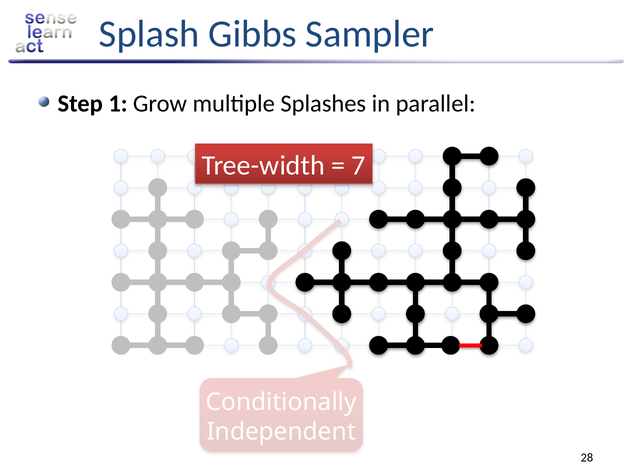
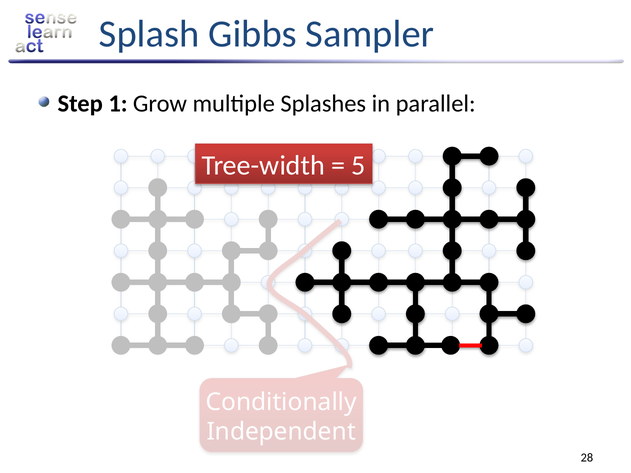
7: 7 -> 5 (359, 166)
